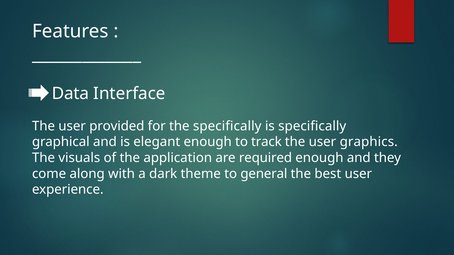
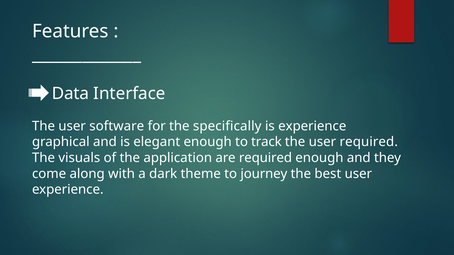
provided: provided -> software (117, 126)
is specifically: specifically -> experience (312, 126)
user graphics: graphics -> required (369, 142)
general: general -> journey (264, 174)
